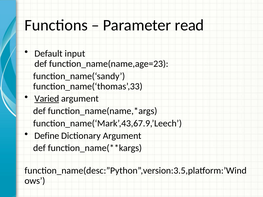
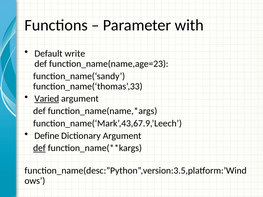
read: read -> with (189, 25)
input: input -> write (75, 54)
def underline: none -> present (39, 148)
